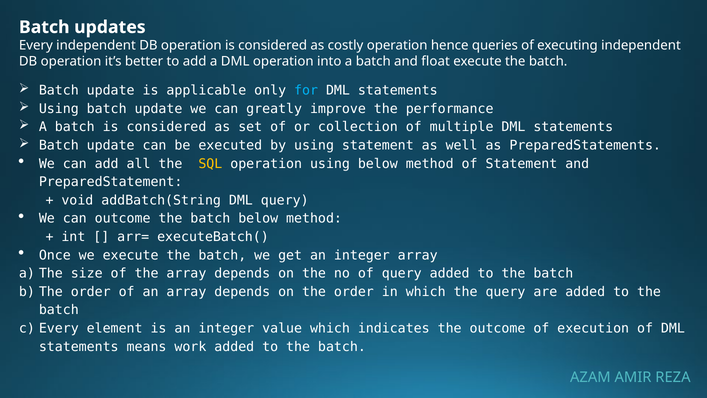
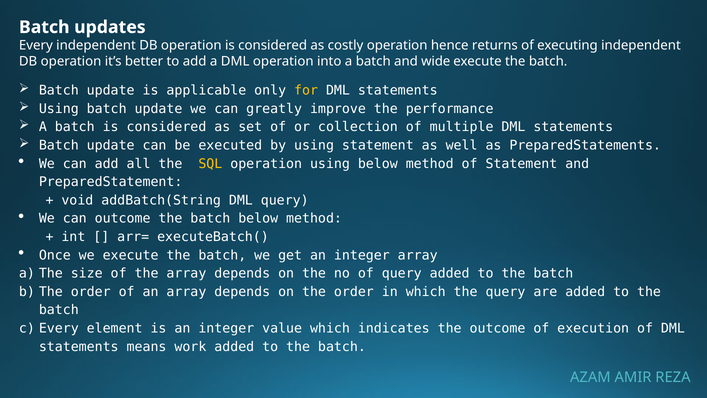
queries: queries -> returns (495, 45)
float: float -> wide (436, 61)
for colour: light blue -> yellow (306, 90)
